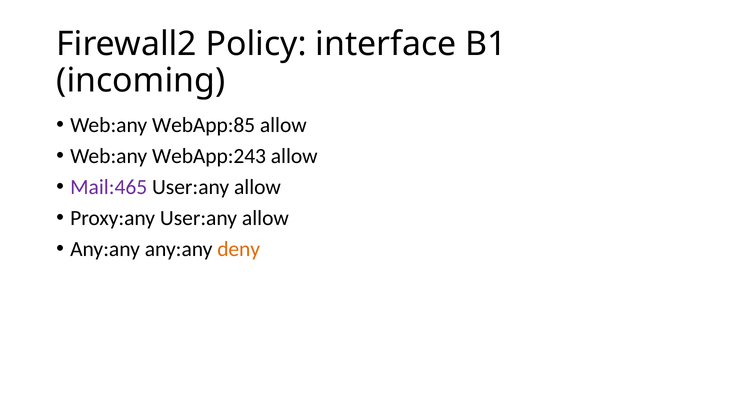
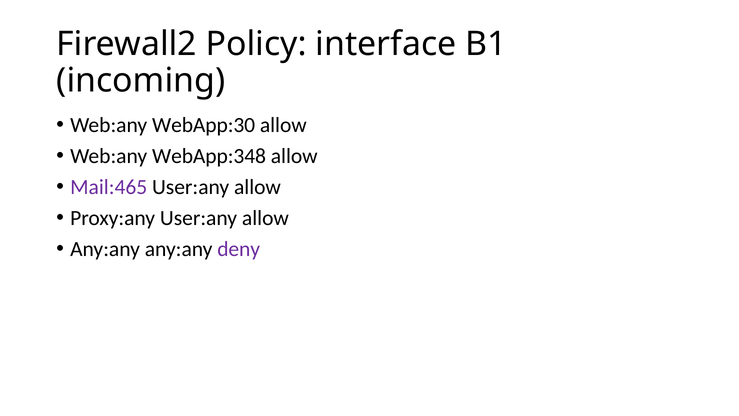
WebApp:85: WebApp:85 -> WebApp:30 (204, 125)
WebApp:243: WebApp:243 -> WebApp:348 (209, 156)
deny colour: orange -> purple (239, 249)
